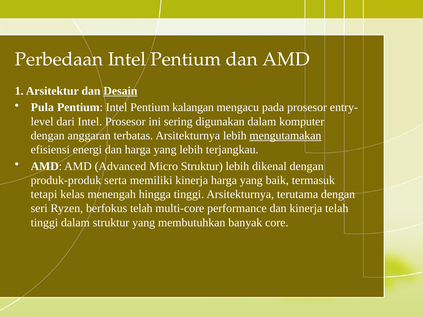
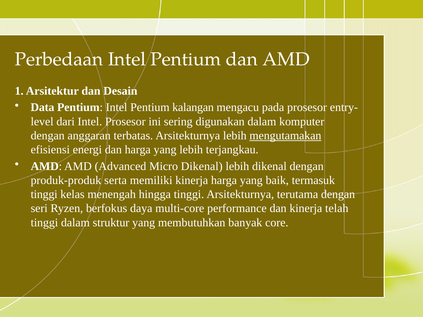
Desain underline: present -> none (120, 91)
Pula: Pula -> Data (42, 108)
Micro Struktur: Struktur -> Dikenal (202, 166)
tetapi: tetapi -> tinggi (44, 194)
berfokus telah: telah -> daya (141, 209)
